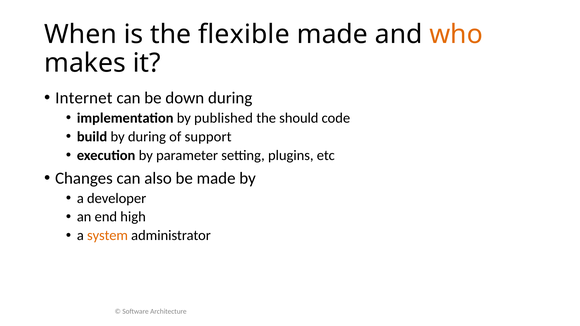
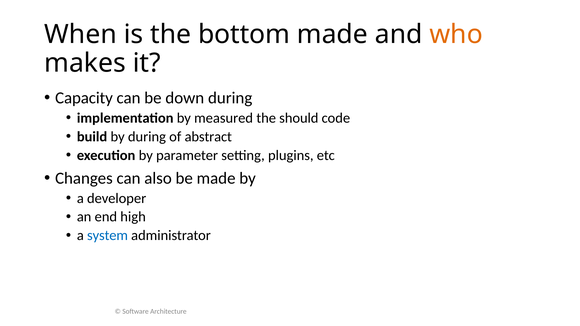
flexible: flexible -> bottom (244, 34)
Internet: Internet -> Capacity (84, 98)
published: published -> measured (224, 118)
support: support -> abstract (208, 137)
system colour: orange -> blue (108, 236)
